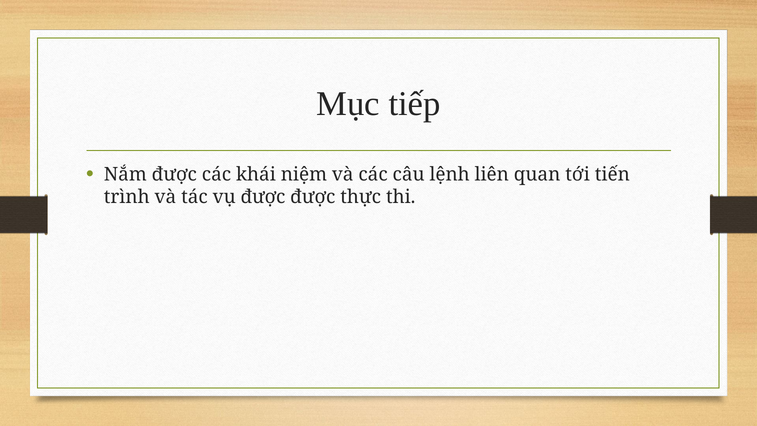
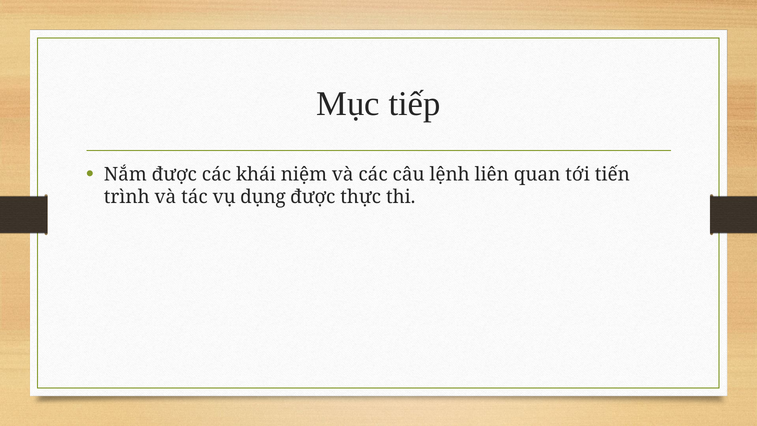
vụ được: được -> dụng (263, 197)
